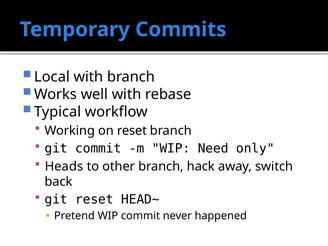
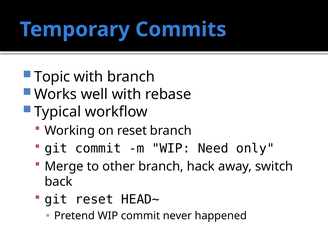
Local: Local -> Topic (52, 77)
Heads: Heads -> Merge (64, 166)
